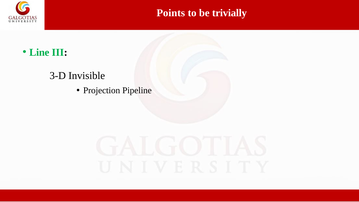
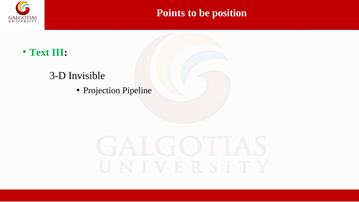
trivially: trivially -> position (229, 13)
Line: Line -> Text (39, 52)
